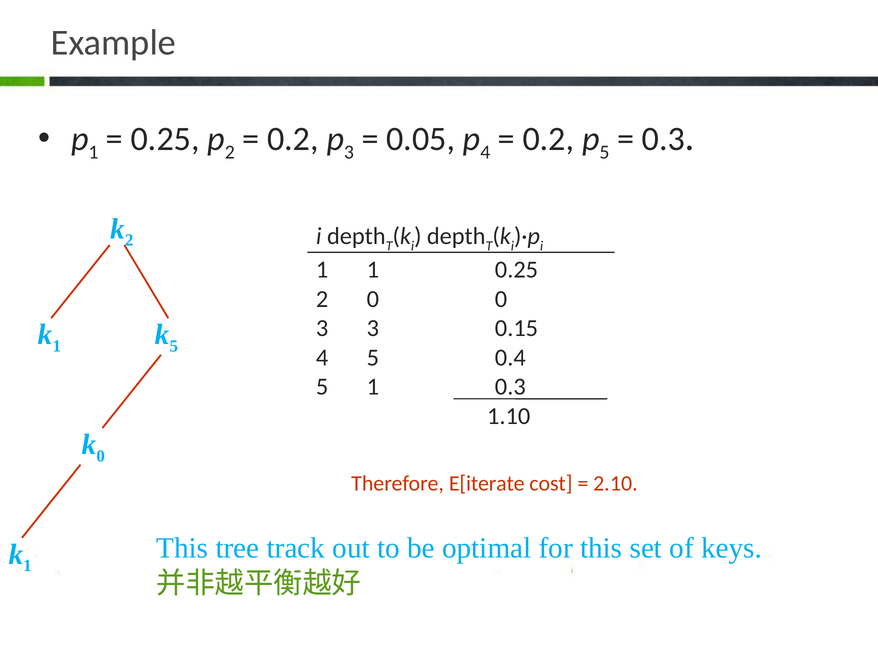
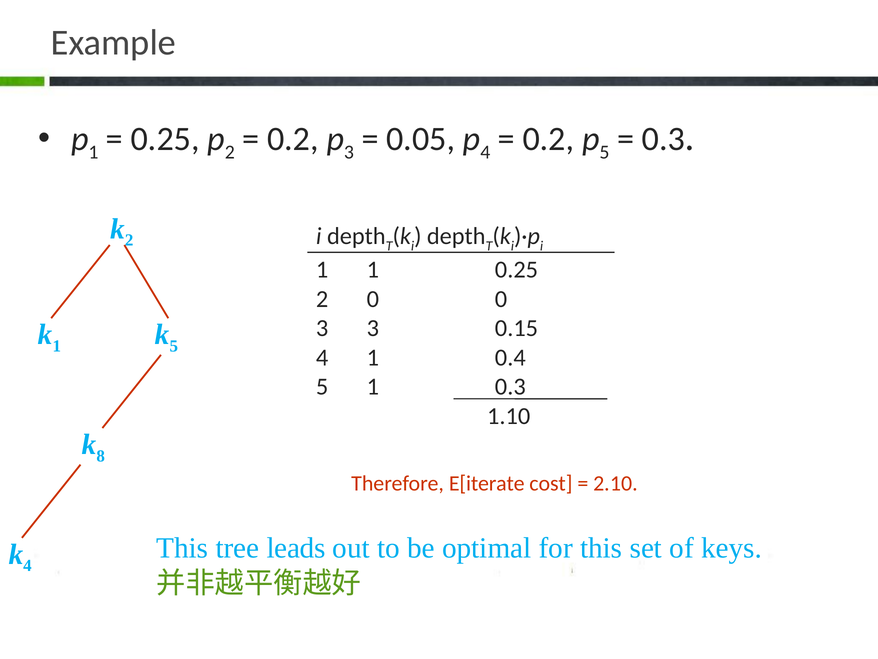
4 5: 5 -> 1 (373, 357)
0: 0 -> 8 (101, 456)
track: track -> leads (296, 548)
1: 1 -> 4 (27, 565)
